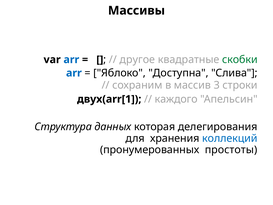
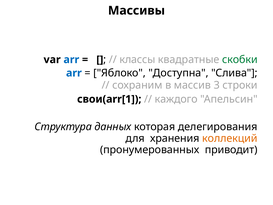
другое: другое -> классы (137, 60)
двух(arr[1: двух(arr[1 -> свои(arr[1 (109, 99)
коллекций colour: blue -> orange (230, 138)
простоты: простоты -> приводит (231, 150)
